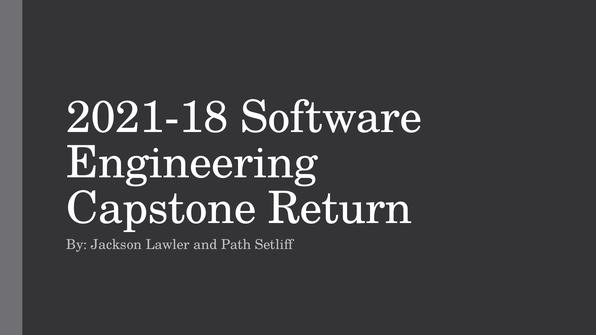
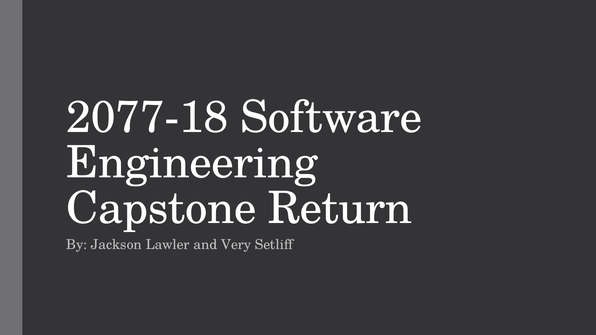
2021-18: 2021-18 -> 2077-18 (147, 117)
Path: Path -> Very (236, 245)
